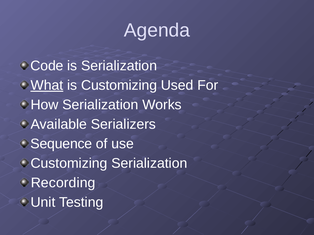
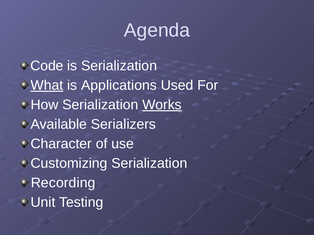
is Customizing: Customizing -> Applications (119, 85)
Works underline: none -> present (162, 105)
Sequence: Sequence -> Character (61, 144)
